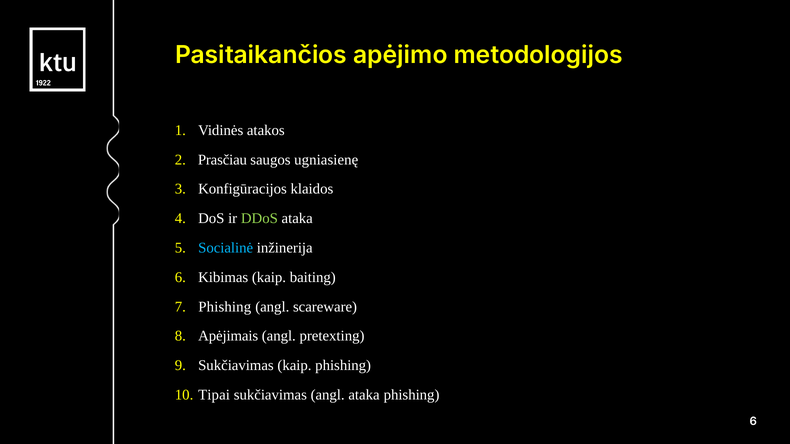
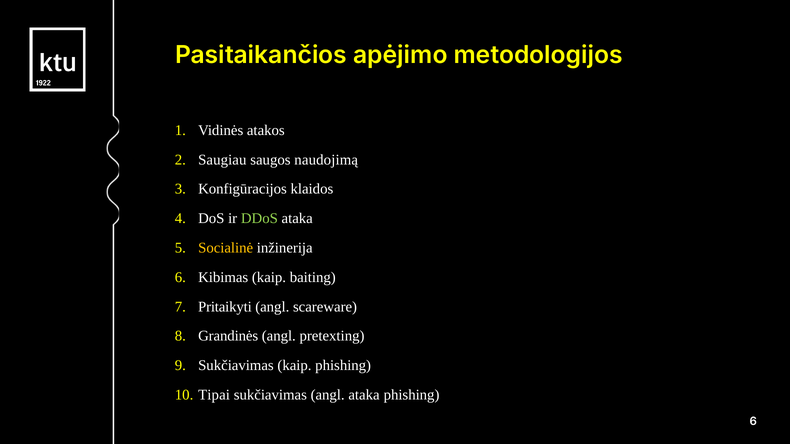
Prasčiau: Prasčiau -> Saugiau (222, 160)
ugniasienę: ugniasienę -> naudojimą (326, 160)
Socialinė colour: light blue -> yellow (226, 248)
Phishing: Phishing -> Pritaikyti (225, 307)
Apėjimais: Apėjimais -> Grandinės (228, 336)
